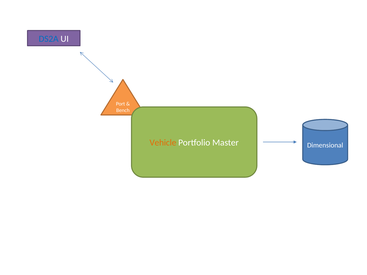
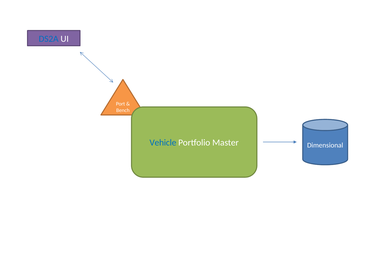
Vehicle colour: orange -> blue (163, 143)
